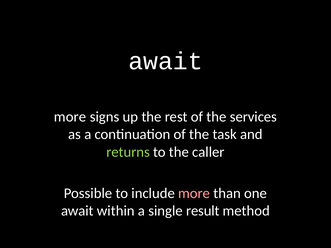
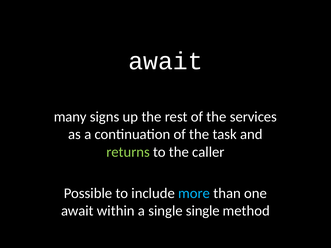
more: more -> many (70, 117)
more colour: pink -> light blue (194, 193)
single result: result -> single (203, 211)
